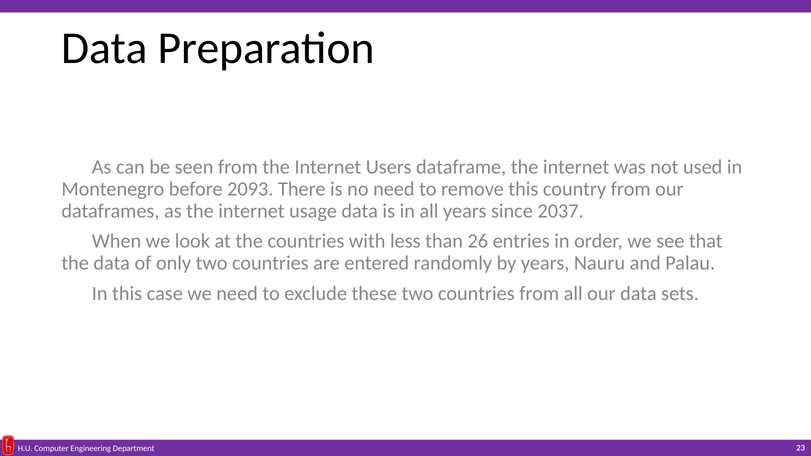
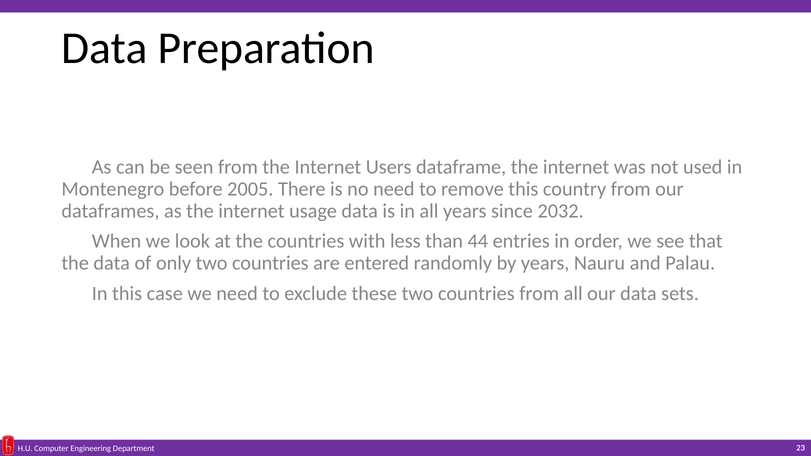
2093: 2093 -> 2005 (250, 189)
2037: 2037 -> 2032 (561, 211)
26: 26 -> 44 (478, 241)
